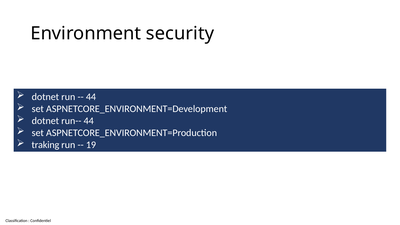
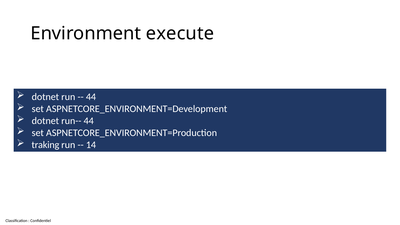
security: security -> execute (180, 34)
19: 19 -> 14 (91, 145)
